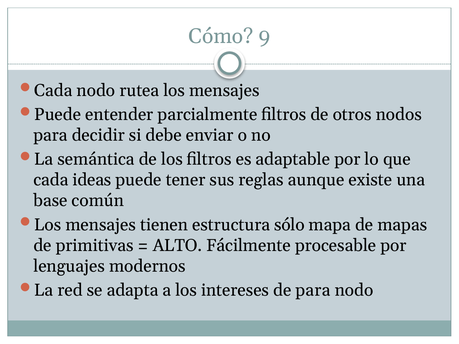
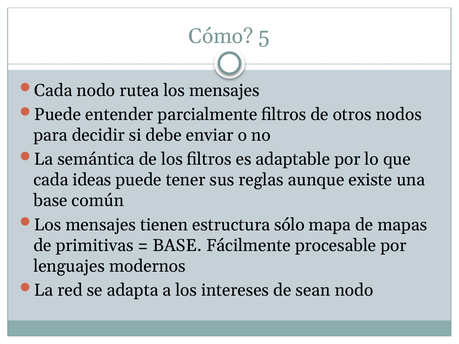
9: 9 -> 5 (264, 36)
ALTO: ALTO -> BASE (177, 246)
de para: para -> sean (313, 290)
